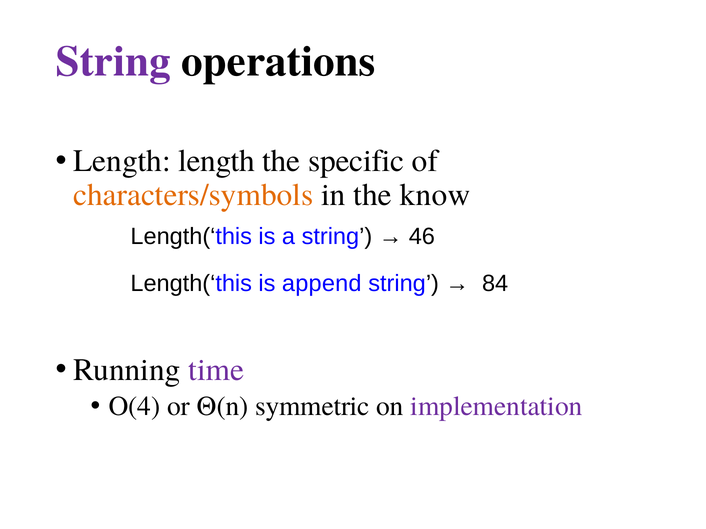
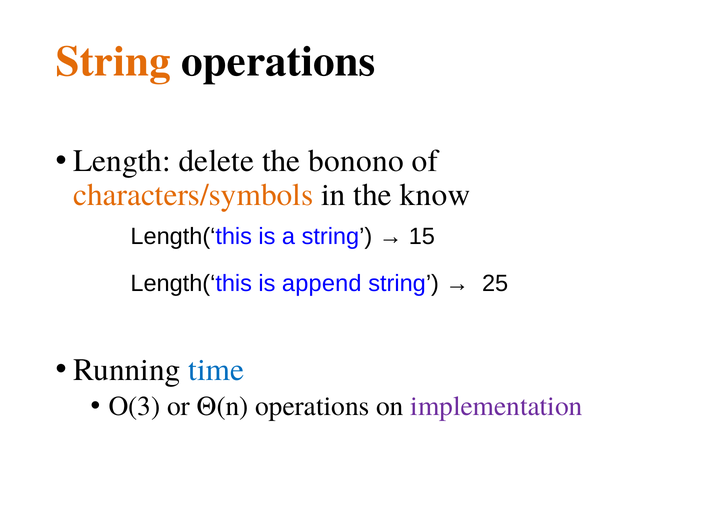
String colour: purple -> orange (113, 61)
Length length: length -> delete (216, 161)
specific: specific -> bonono (356, 161)
46: 46 -> 15 (422, 237)
84: 84 -> 25 (495, 284)
time colour: purple -> blue (216, 370)
O(4: O(4 -> O(3 (134, 407)
Θ(n symmetric: symmetric -> operations (312, 407)
